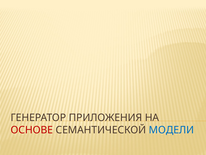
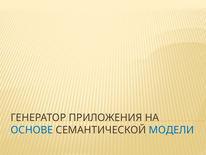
ОСНОВЕ colour: red -> blue (32, 130)
